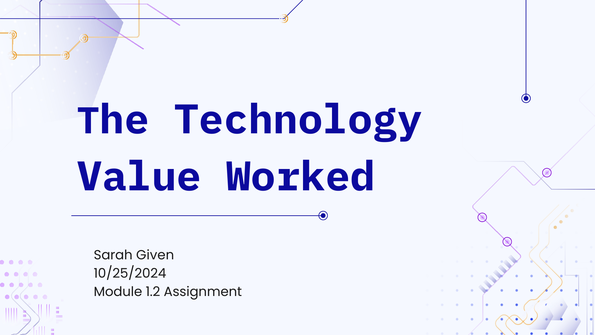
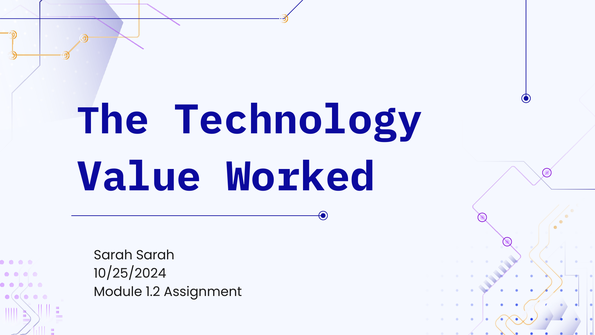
Sarah Given: Given -> Sarah (155, 255)
